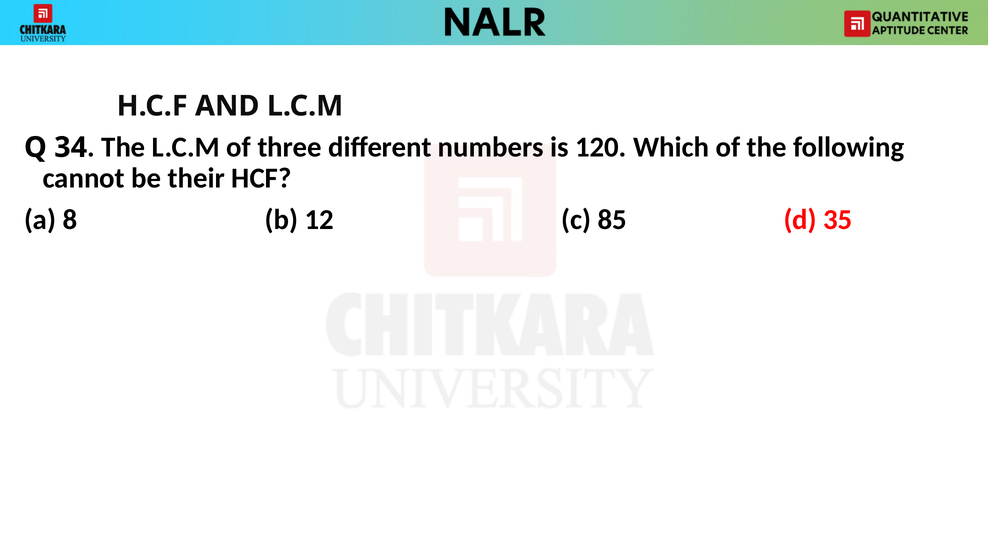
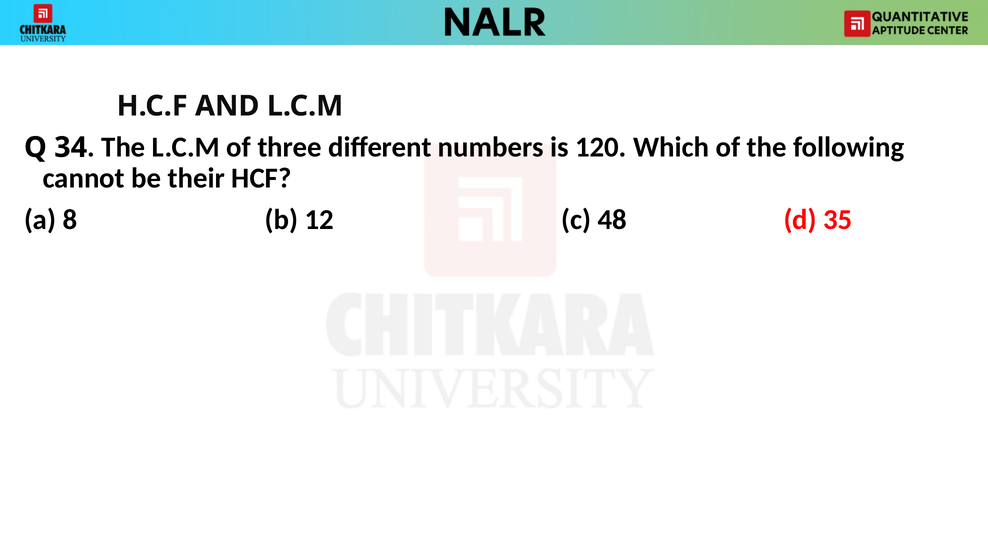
85: 85 -> 48 (612, 220)
